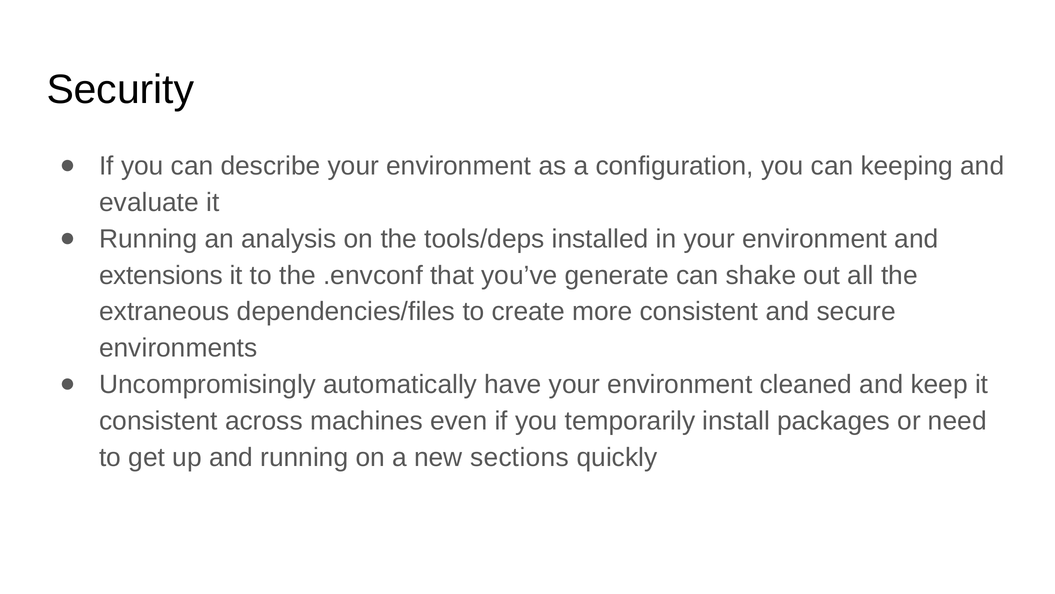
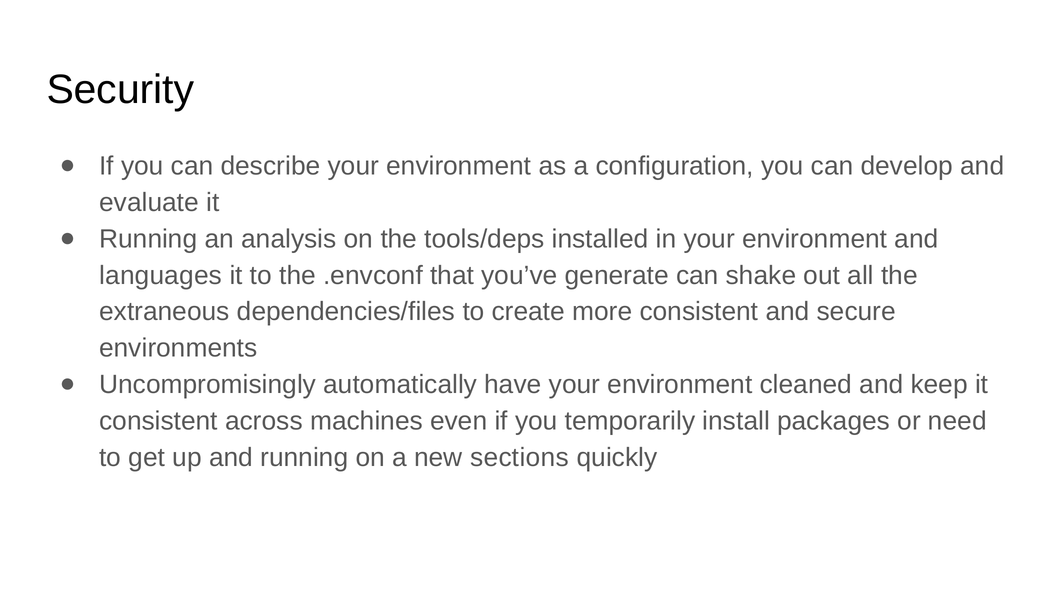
keeping: keeping -> develop (907, 166)
extensions: extensions -> languages (161, 275)
